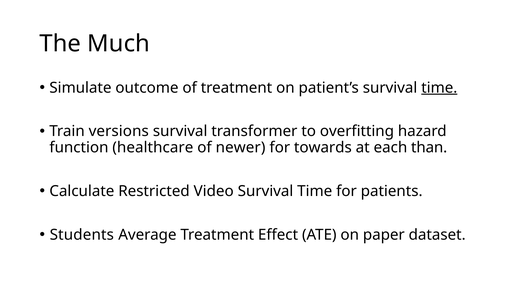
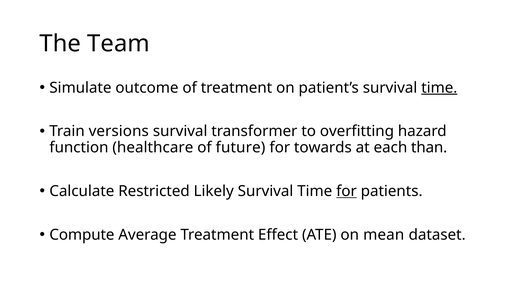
Much: Much -> Team (119, 44)
newer: newer -> future (240, 148)
Video: Video -> Likely (214, 192)
for underline: none -> present (346, 192)
Students: Students -> Compute (82, 235)
paper: paper -> mean (384, 235)
